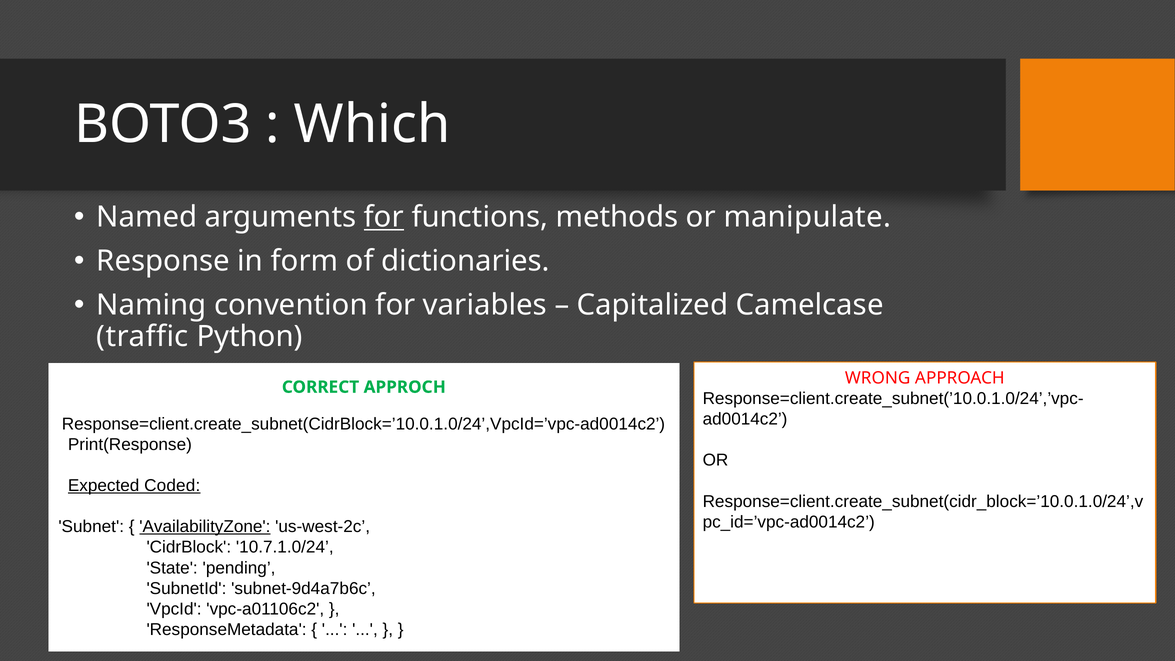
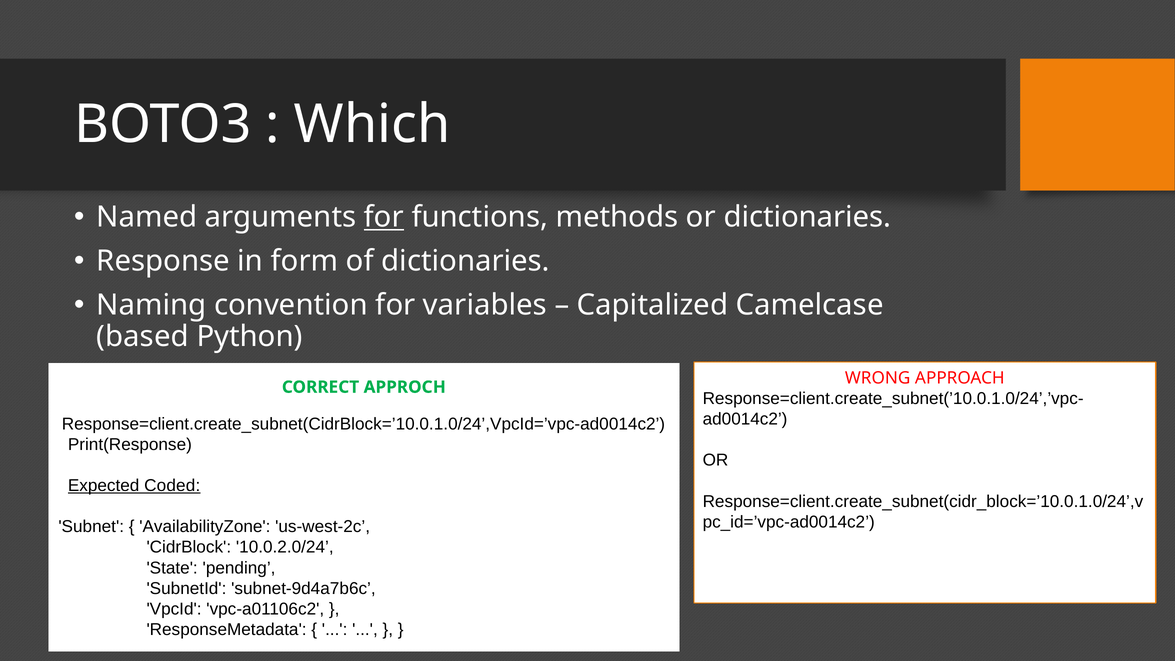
or manipulate: manipulate -> dictionaries (807, 217)
traffic: traffic -> based (143, 337)
AvailabilityZone underline: present -> none (205, 527)
10.7.1.0/24: 10.7.1.0/24 -> 10.0.2.0/24 (285, 547)
